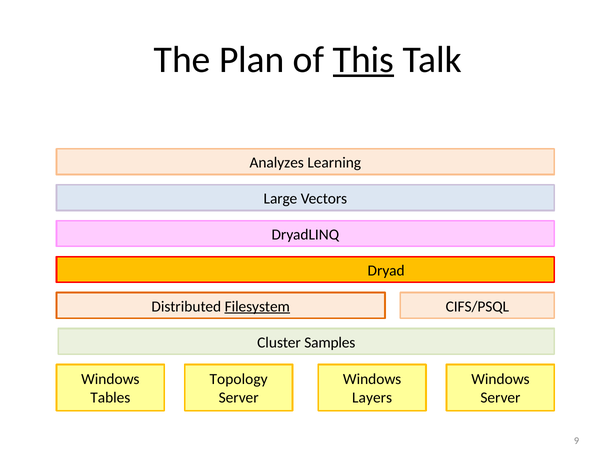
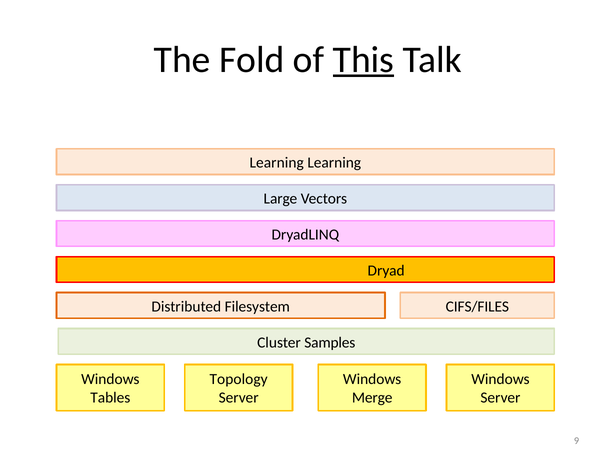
Plan: Plan -> Fold (252, 60)
Analyzes: Analyzes -> Learning (277, 163)
Filesystem underline: present -> none (257, 306)
CIFS/PSQL: CIFS/PSQL -> CIFS/FILES (477, 306)
Layers: Layers -> Merge (372, 398)
